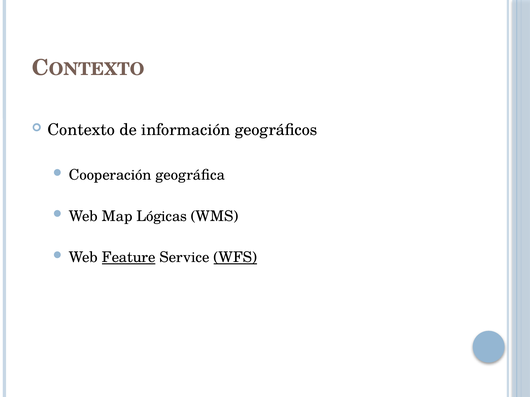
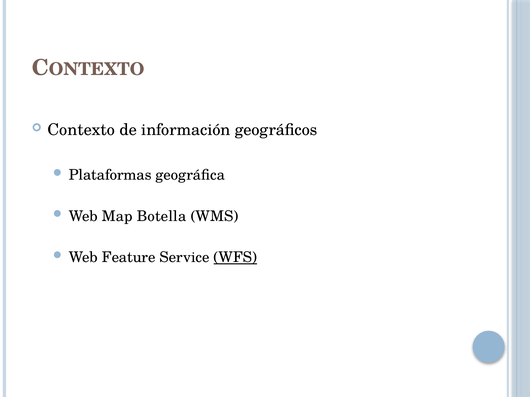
Cooperación: Cooperación -> Plataformas (110, 175)
Lógicas: Lógicas -> Botella (162, 217)
Feature underline: present -> none (129, 258)
